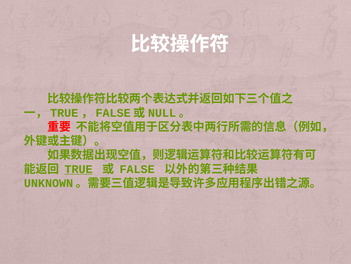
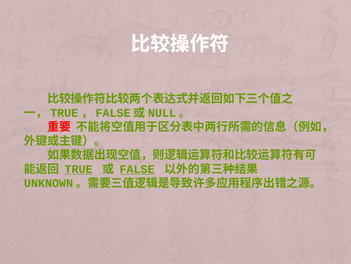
FALSE underline: none -> present (137, 169)
